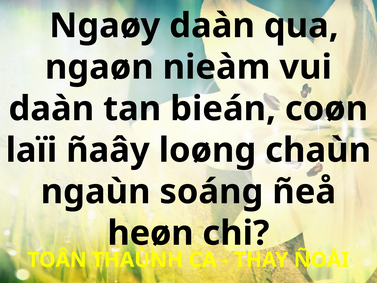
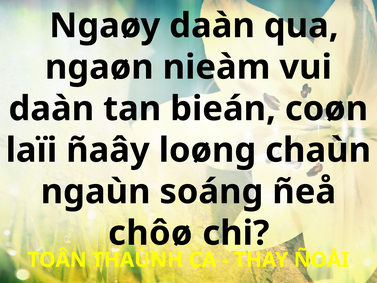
heøn: heøn -> chôø (150, 233)
